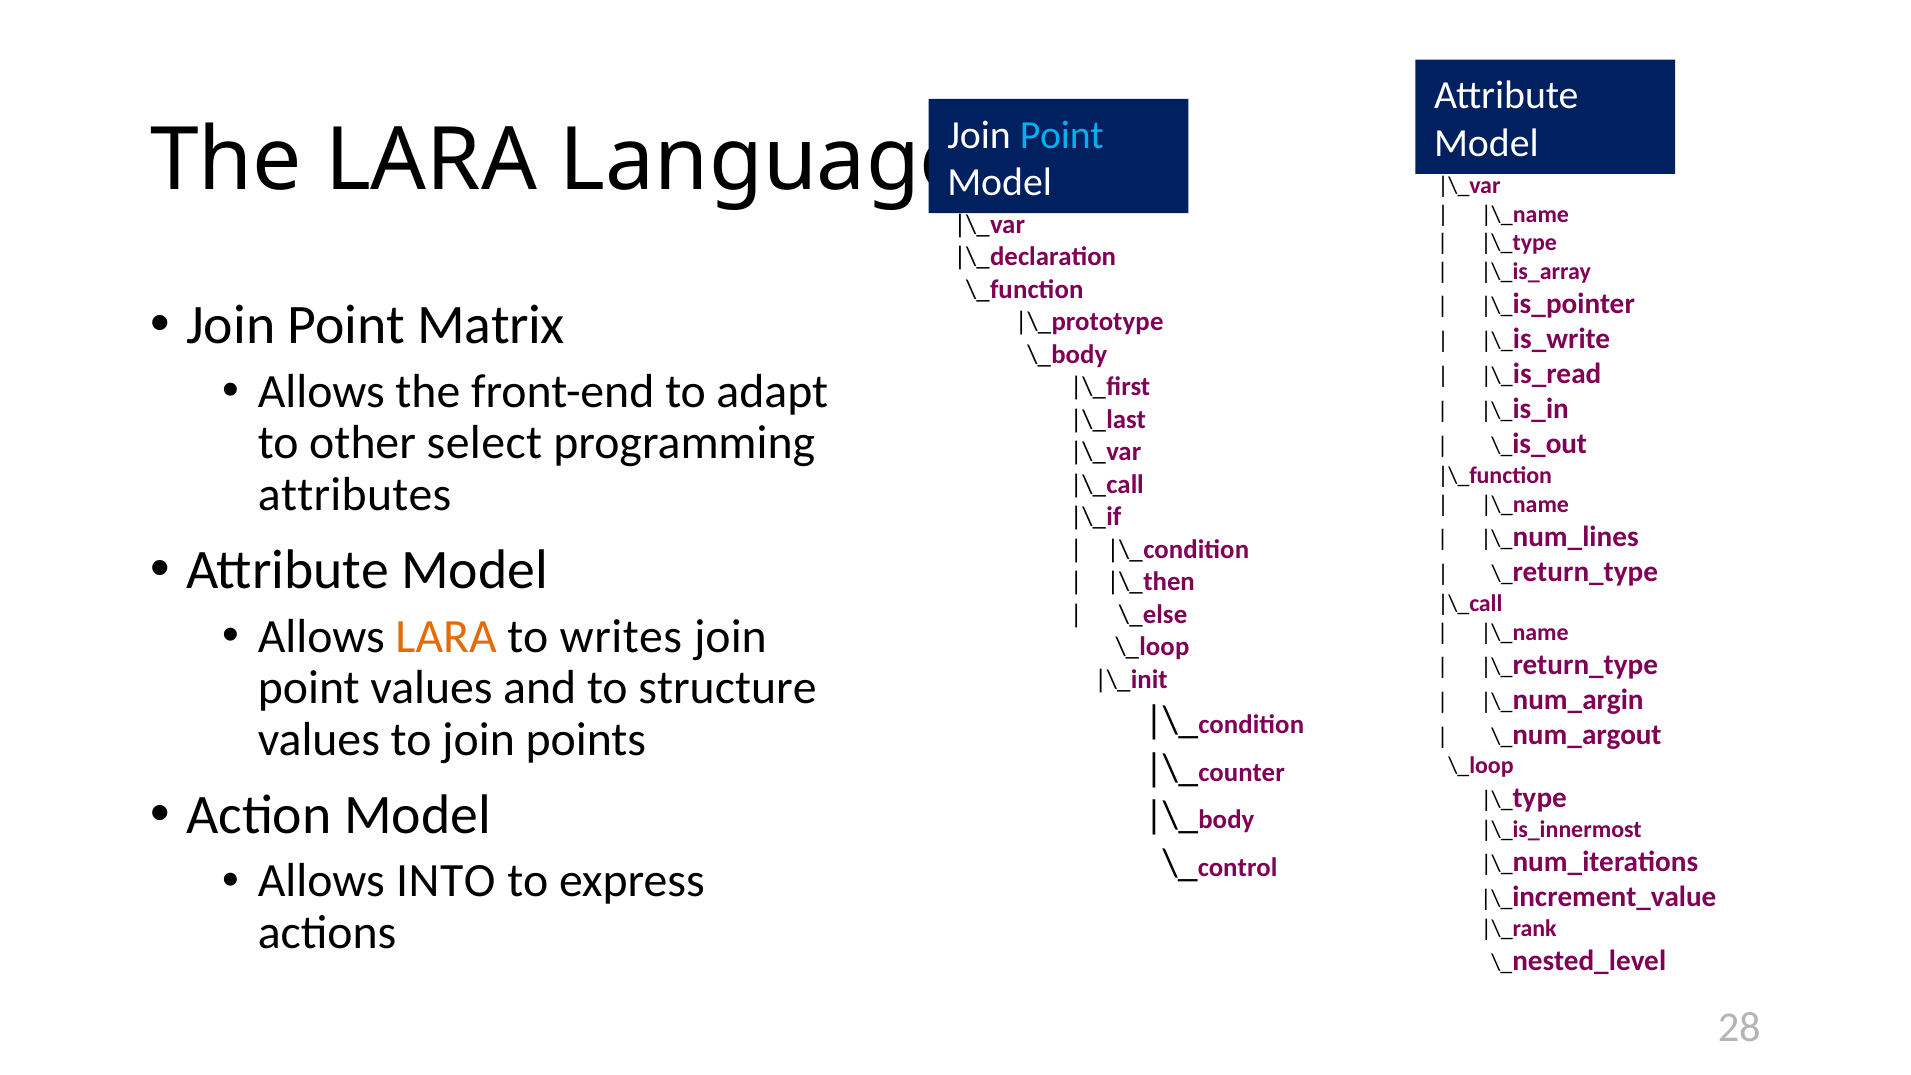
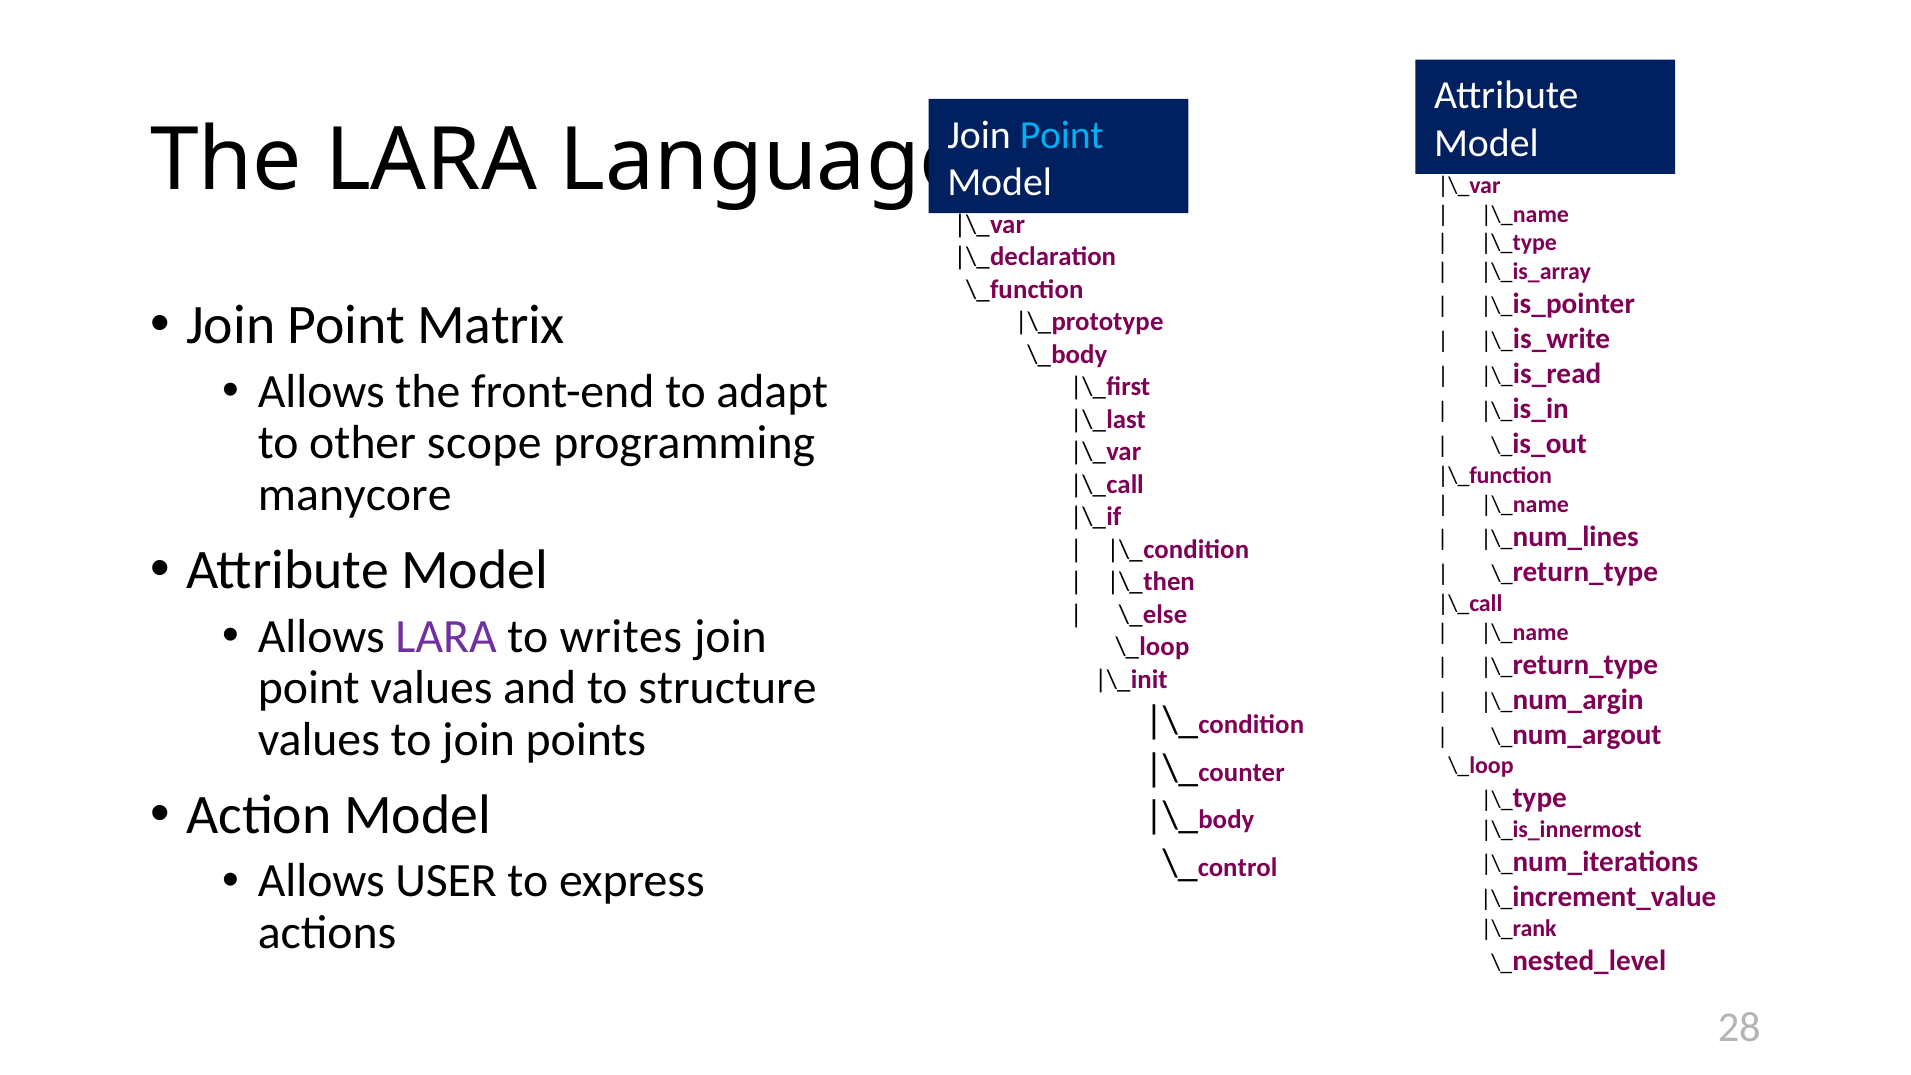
select: select -> scope (484, 443)
attributes: attributes -> manycore (355, 495)
LARA colour: orange -> purple (446, 636)
INTO: INTO -> USER (446, 881)
